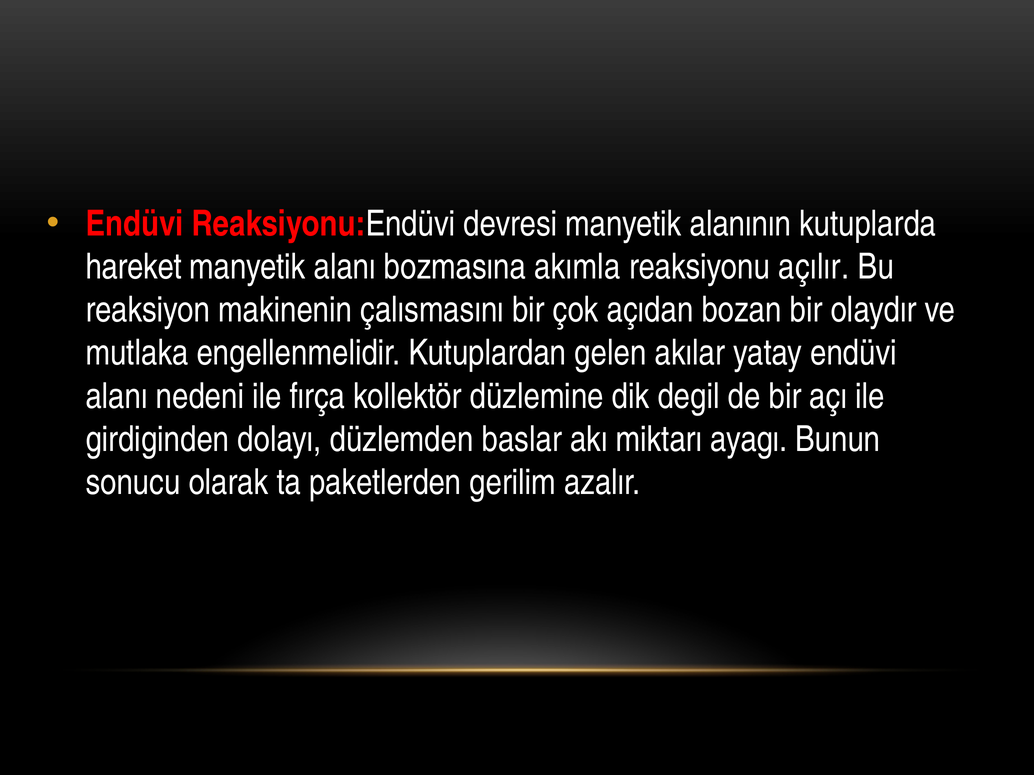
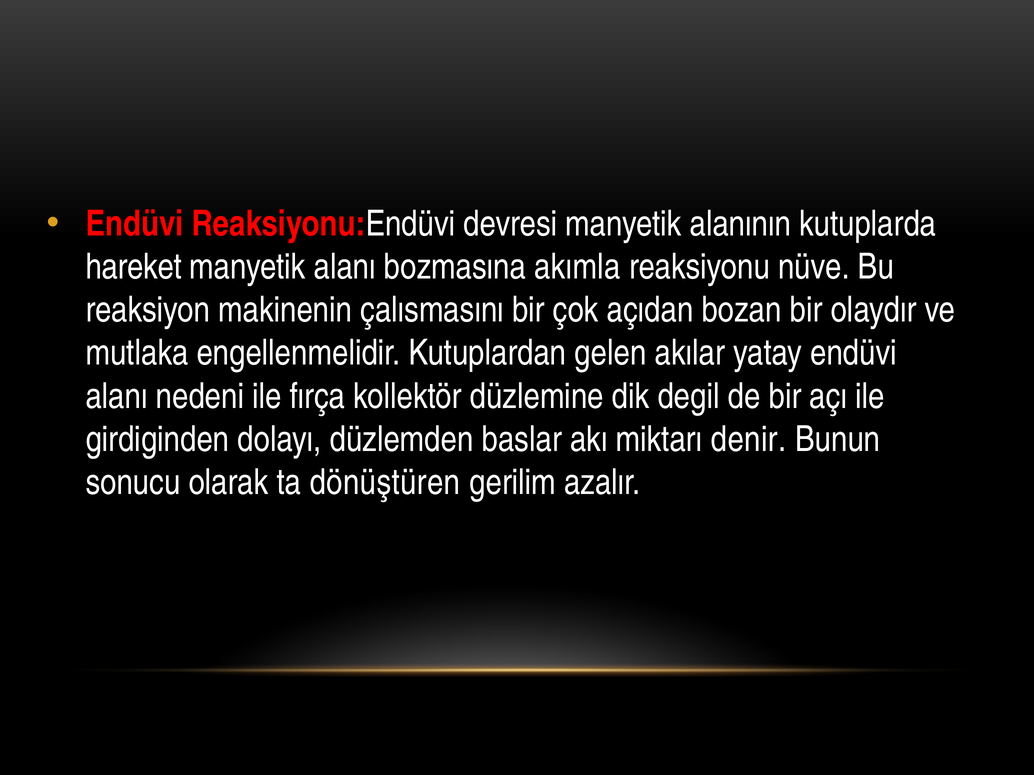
açılır: açılır -> nüve (814, 267)
ayagı: ayagı -> denir (749, 439)
paketlerden: paketlerden -> dönüştüren (385, 483)
